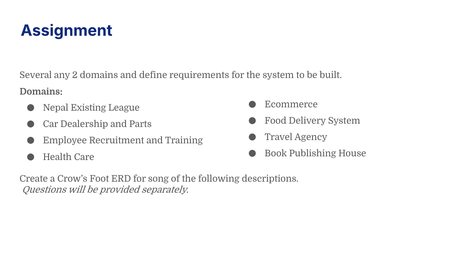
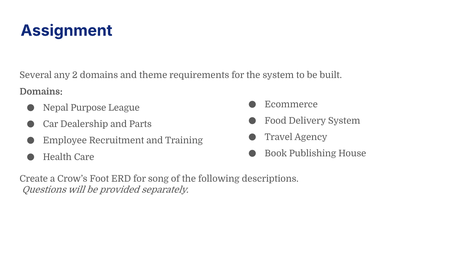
define: define -> theme (153, 75)
Existing: Existing -> Purpose (88, 108)
